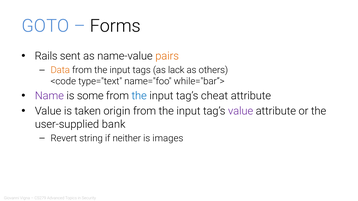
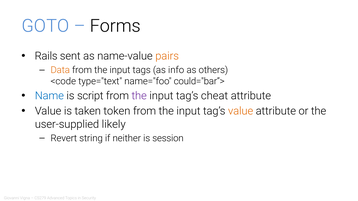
lack: lack -> info (176, 70)
while="bar”>: while="bar”> -> could="bar”> (199, 81)
Name colour: purple -> blue (49, 96)
some: some -> script (90, 96)
the colour: blue -> purple (139, 96)
origin: origin -> token (117, 111)
value colour: purple -> orange (241, 111)
bank: bank -> likely (114, 124)
images: images -> session (168, 138)
